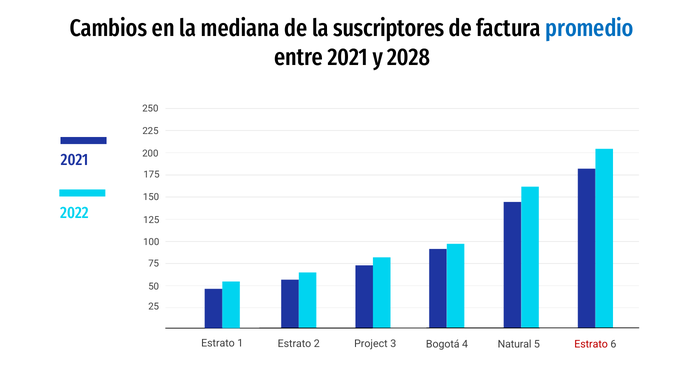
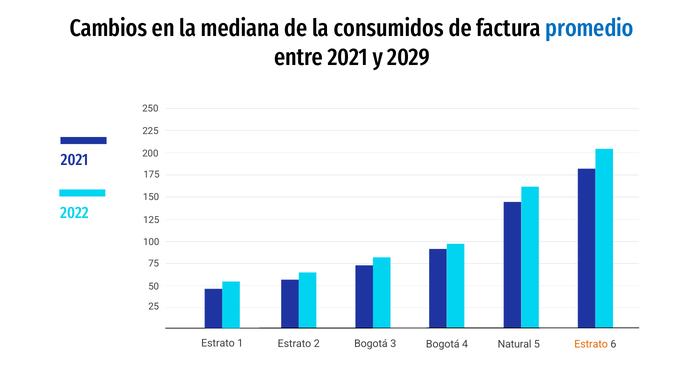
suscriptores: suscriptores -> consumidos (389, 28)
2028: 2028 -> 2029 (409, 57)
2 Project: Project -> Bogotá (371, 344)
Estrato colour: red -> orange (591, 344)
